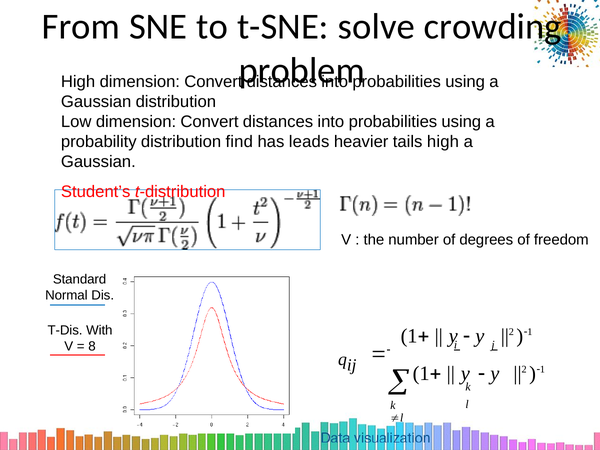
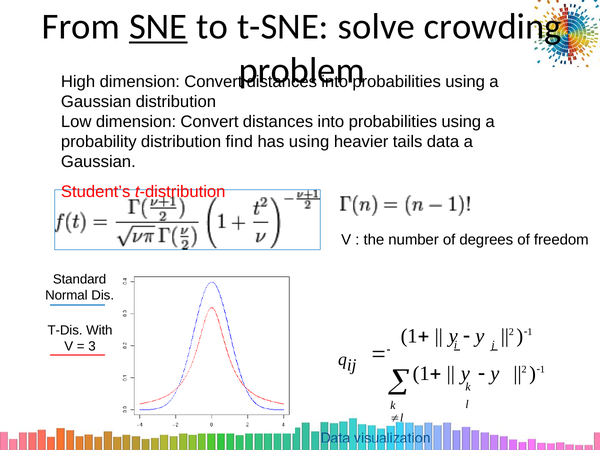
SNE underline: none -> present (158, 27)
has leads: leads -> using (309, 142)
tails high: high -> data (443, 142)
8: 8 -> 3 (92, 346)
